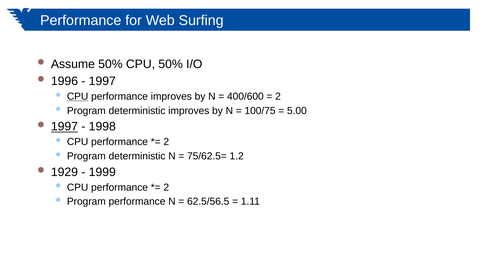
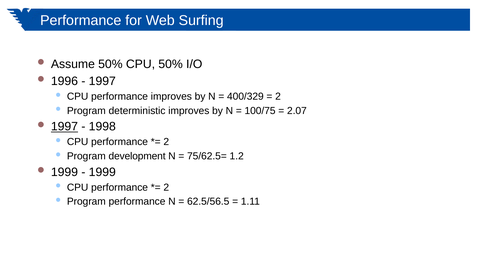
CPU underline: present -> none (78, 96)
400/600: 400/600 -> 400/329 (245, 96)
5.00: 5.00 -> 2.07 (297, 111)
deterministic: deterministic -> development (137, 156)
1929: 1929 -> 1999 (64, 172)
